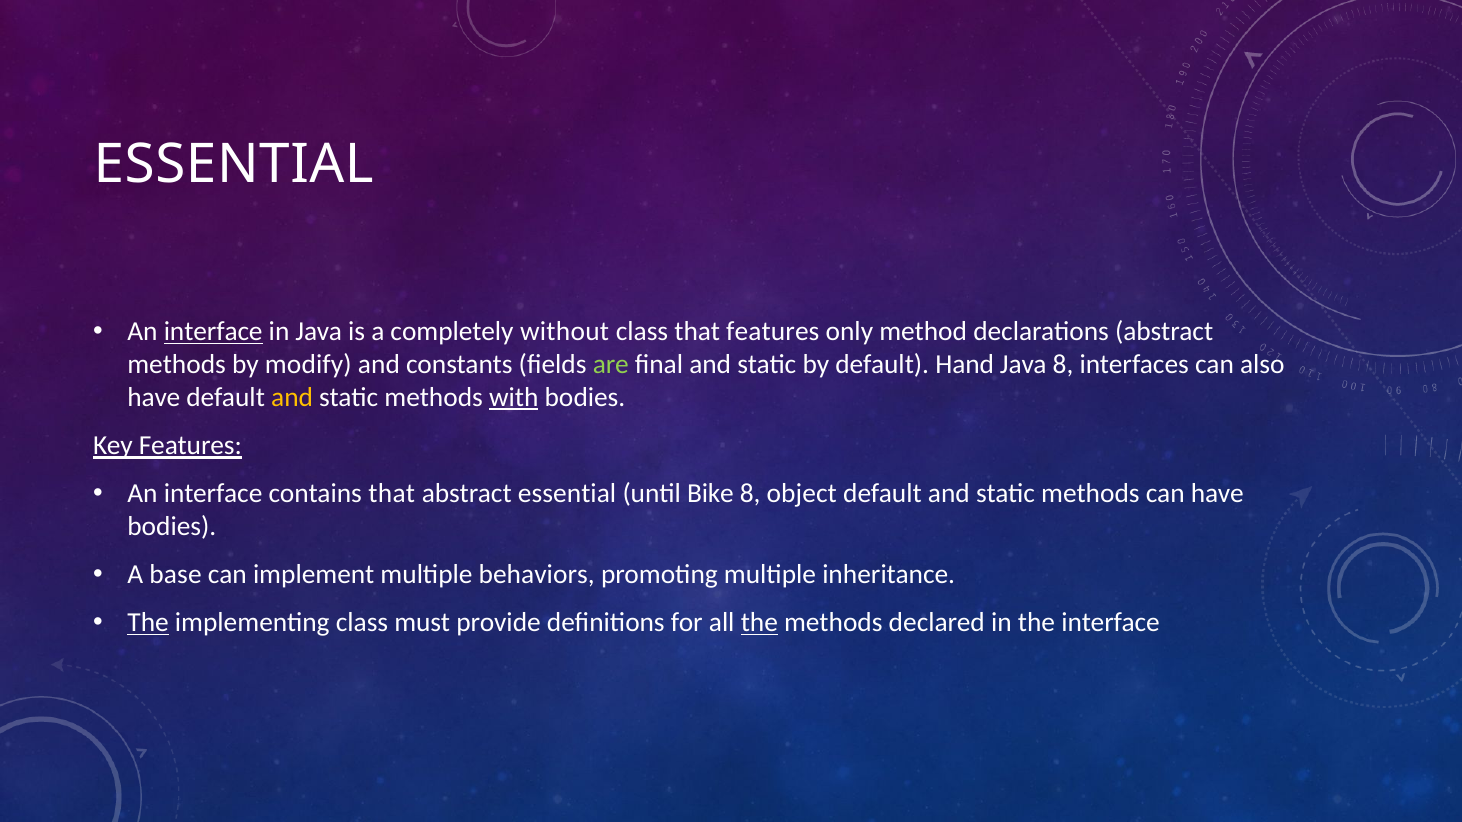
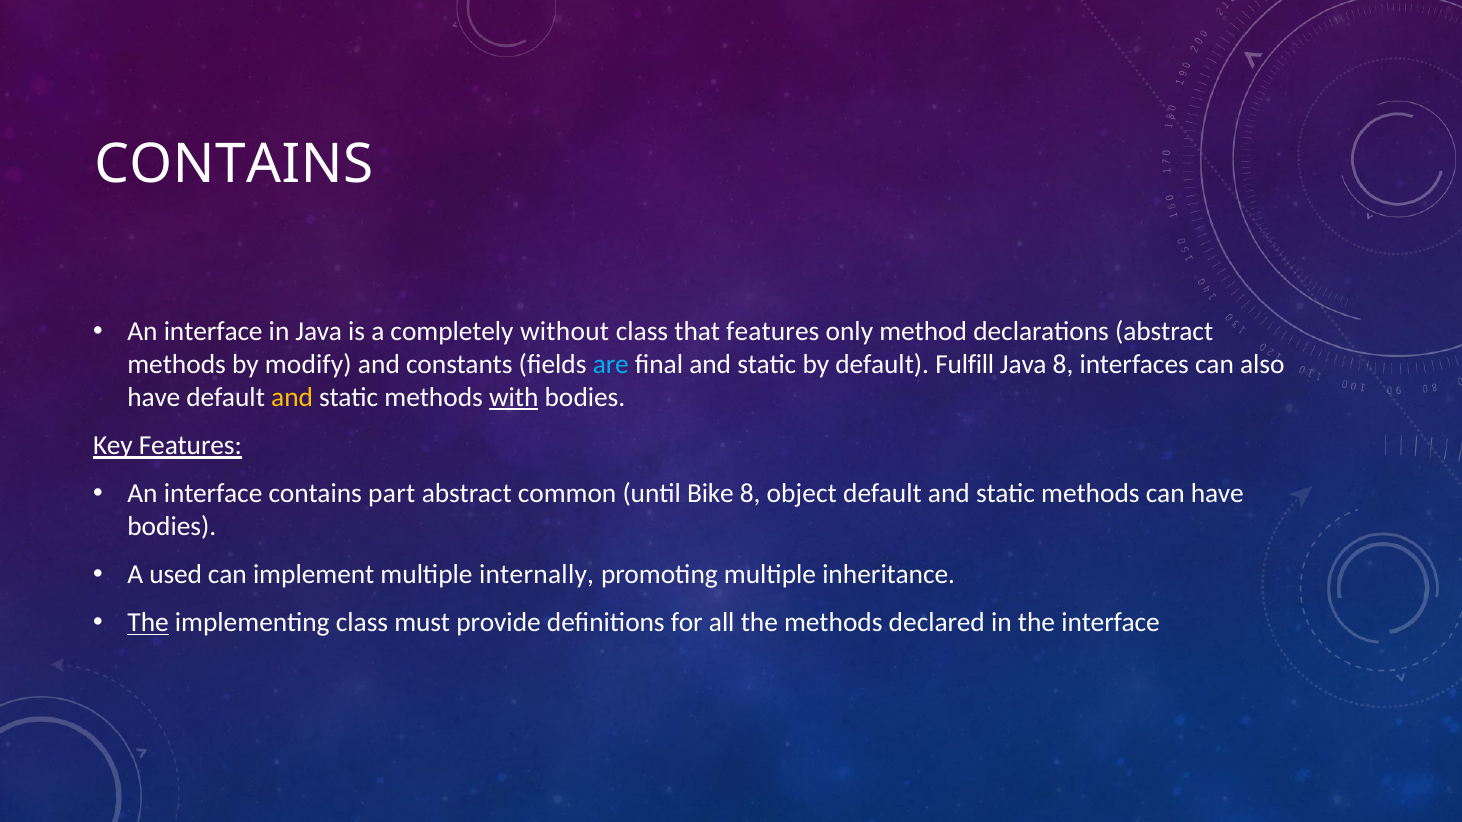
ESSENTIAL: ESSENTIAL -> CONTAINS (234, 164)
interface underline: present -> none (213, 332)
are colour: light green -> light blue (611, 365)
Hand: Hand -> Fulfill (965, 365)
contains that: that -> part (392, 494)
abstract essential: essential -> common (567, 494)
base: base -> used (176, 575)
behaviors: behaviors -> internally (537, 575)
the underline: present -> none (759, 623)
